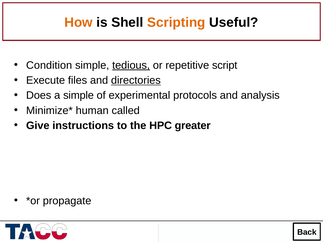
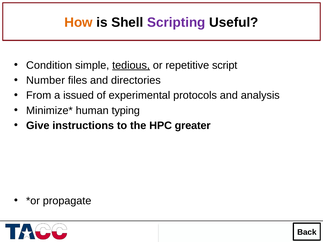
Scripting colour: orange -> purple (176, 22)
Execute: Execute -> Number (46, 80)
directories underline: present -> none (136, 80)
Does: Does -> From (39, 95)
a simple: simple -> issued (79, 95)
called: called -> typing (126, 111)
